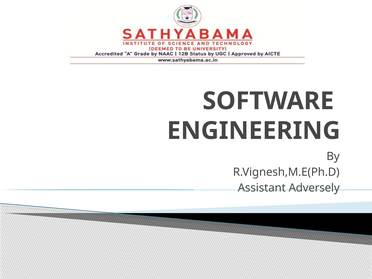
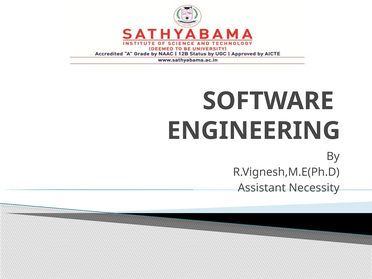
Adversely: Adversely -> Necessity (314, 188)
